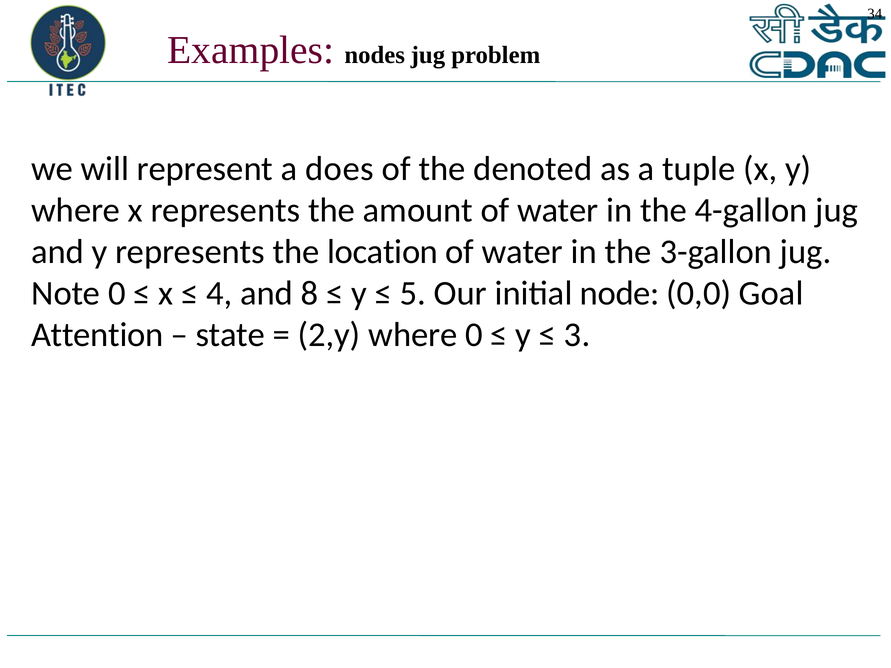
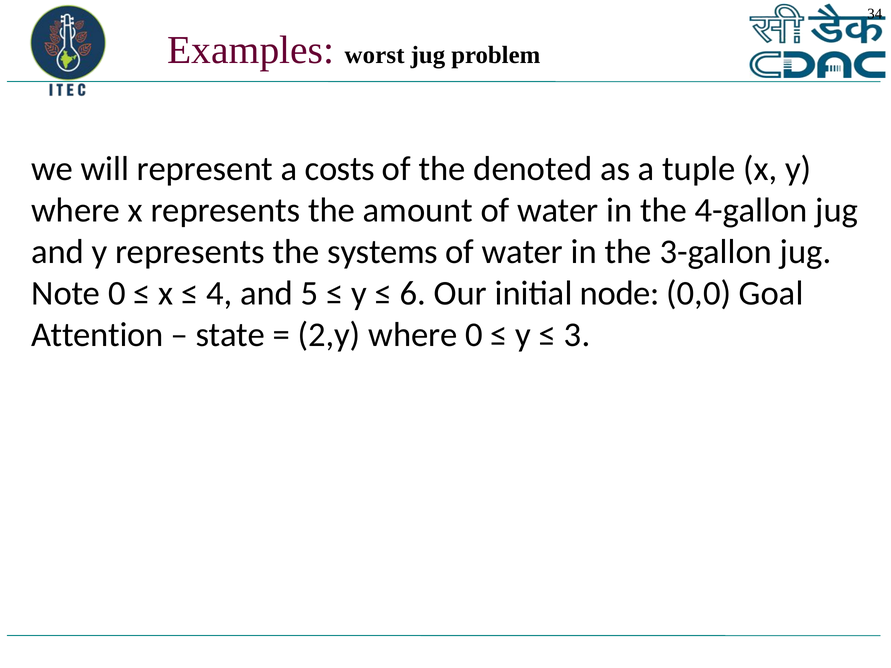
nodes: nodes -> worst (375, 55)
does: does -> costs (340, 169)
location: location -> systems (383, 252)
8: 8 -> 5 (310, 294)
5: 5 -> 6 (413, 294)
